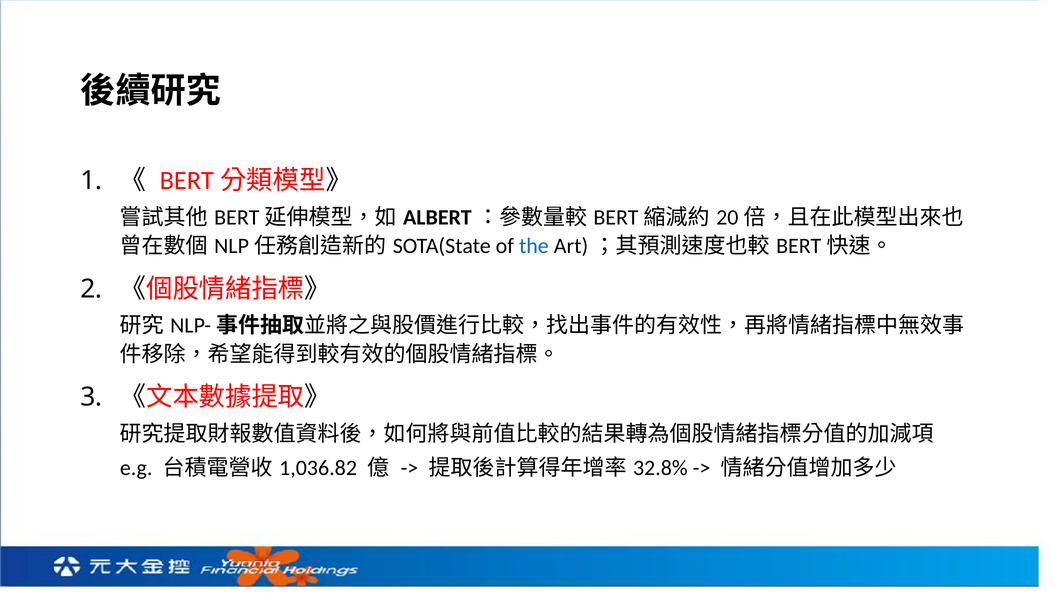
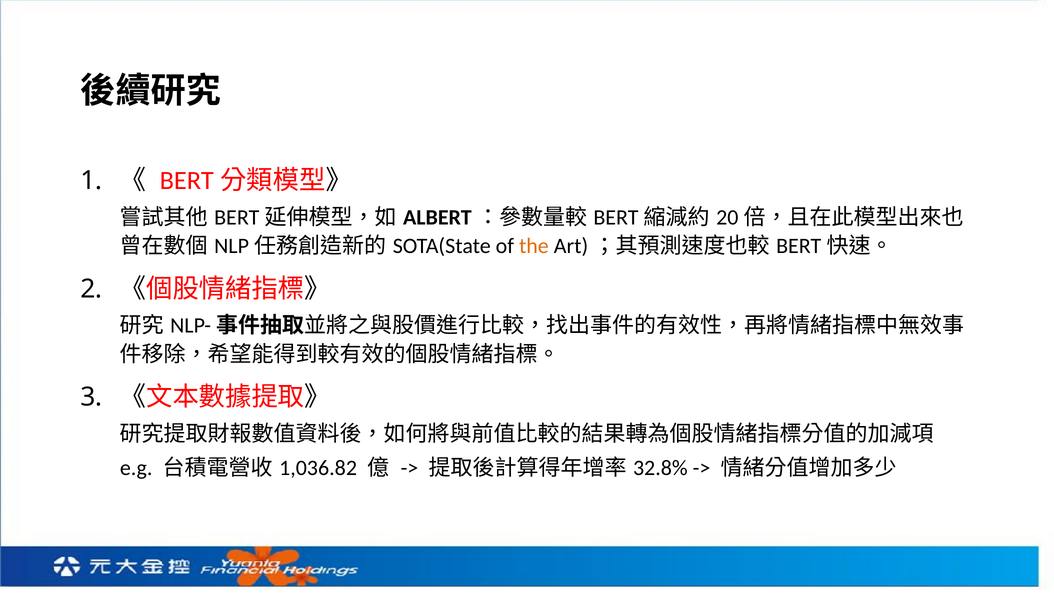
the colour: blue -> orange (534, 246)
